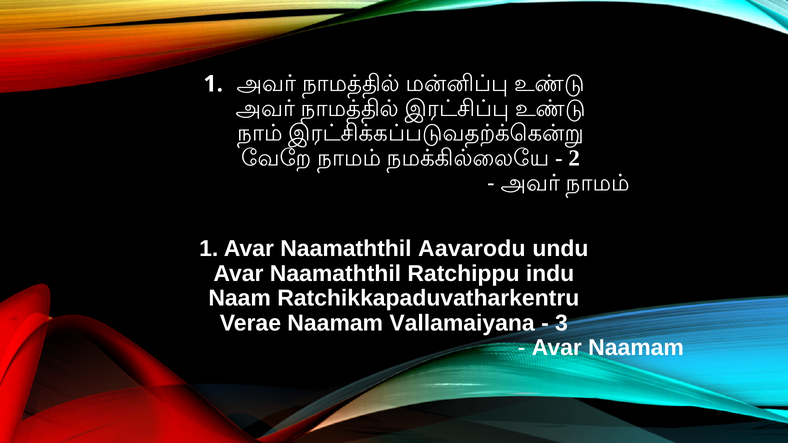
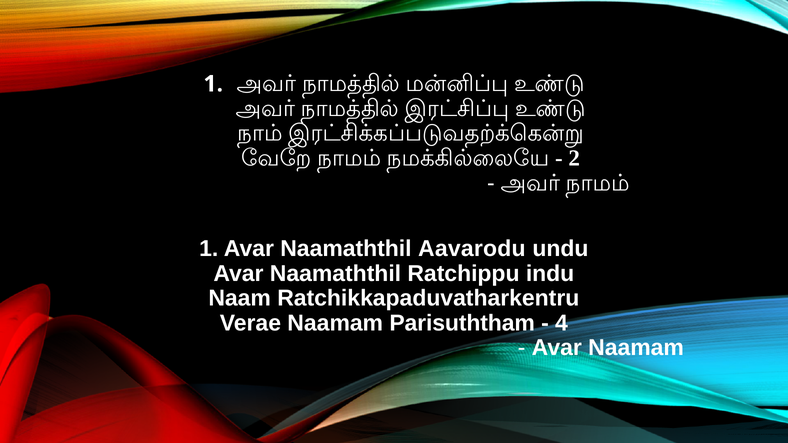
Vallamaiyana: Vallamaiyana -> Parisuththam (462, 323)
3: 3 -> 4 (561, 323)
